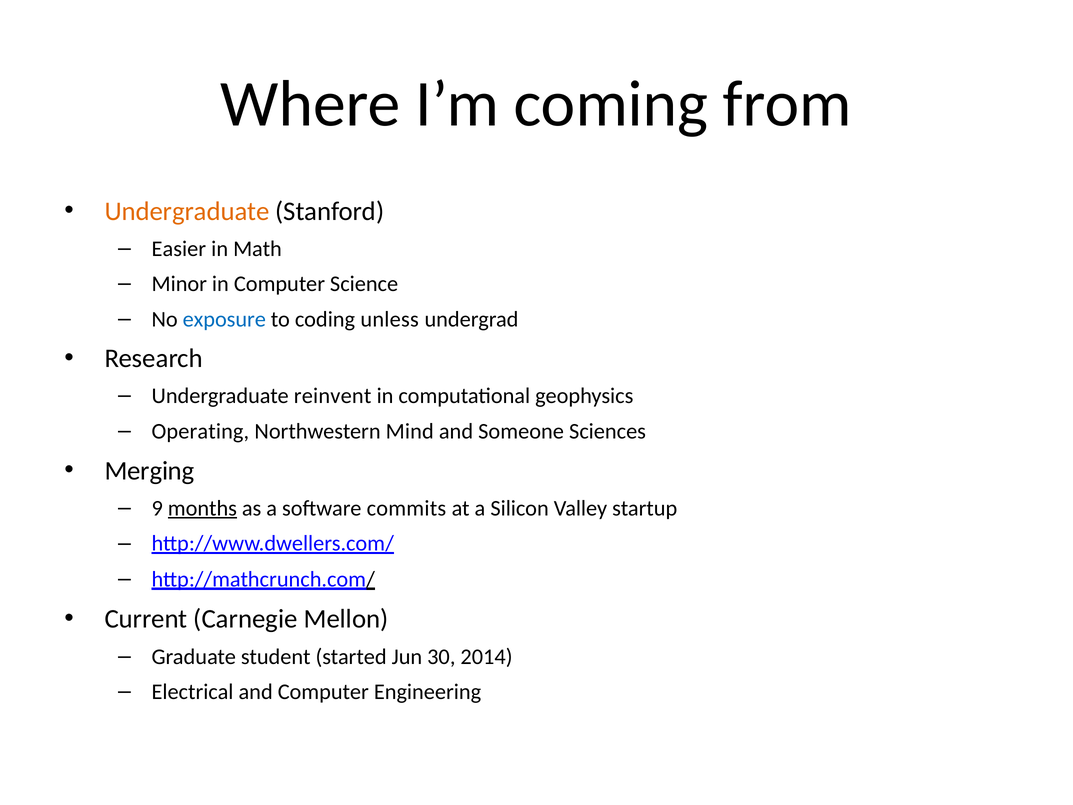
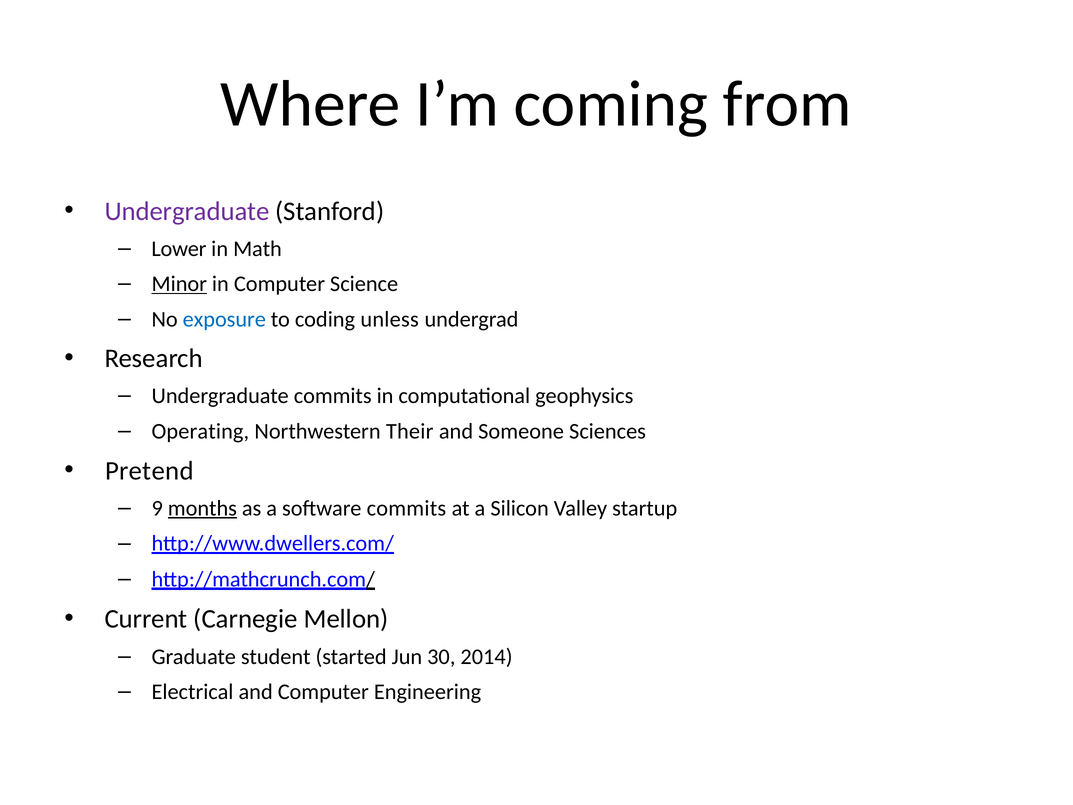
Undergraduate colour: orange -> purple (187, 211)
Easier: Easier -> Lower (179, 249)
Minor underline: none -> present (179, 284)
Undergraduate reinvent: reinvent -> commits (333, 396)
Mind: Mind -> Their (410, 431)
Merging: Merging -> Pretend (149, 471)
